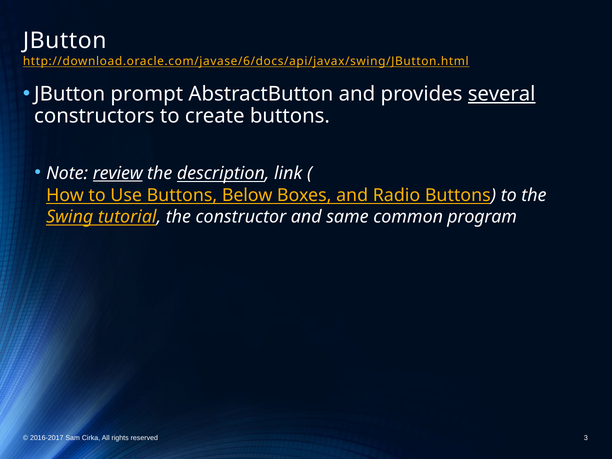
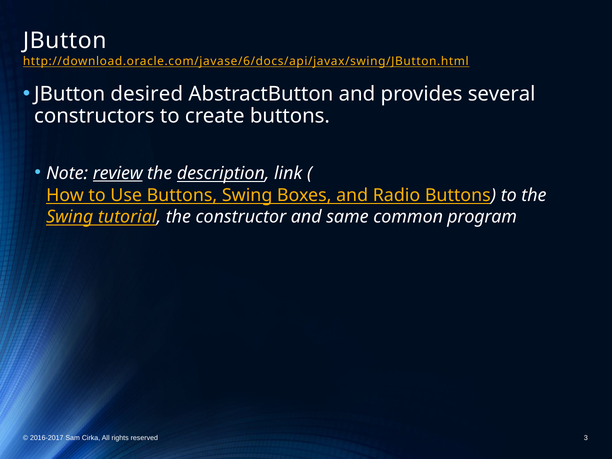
prompt: prompt -> desired (147, 94)
several underline: present -> none (502, 94)
Buttons Below: Below -> Swing (247, 195)
